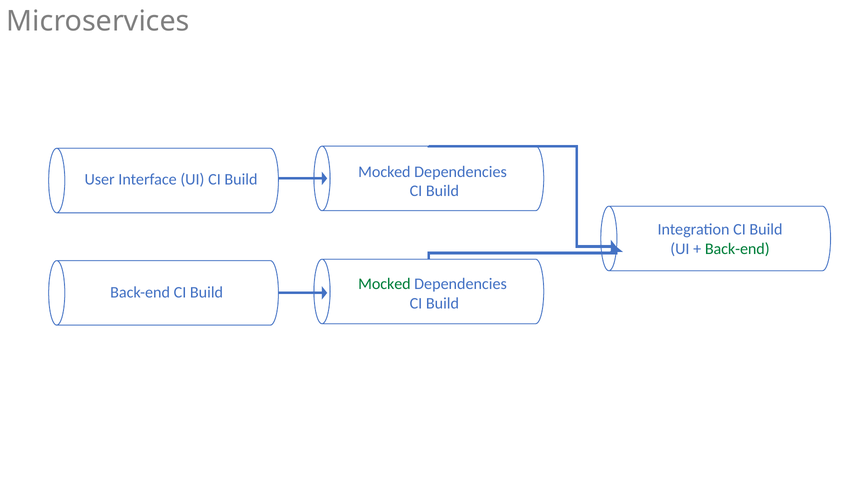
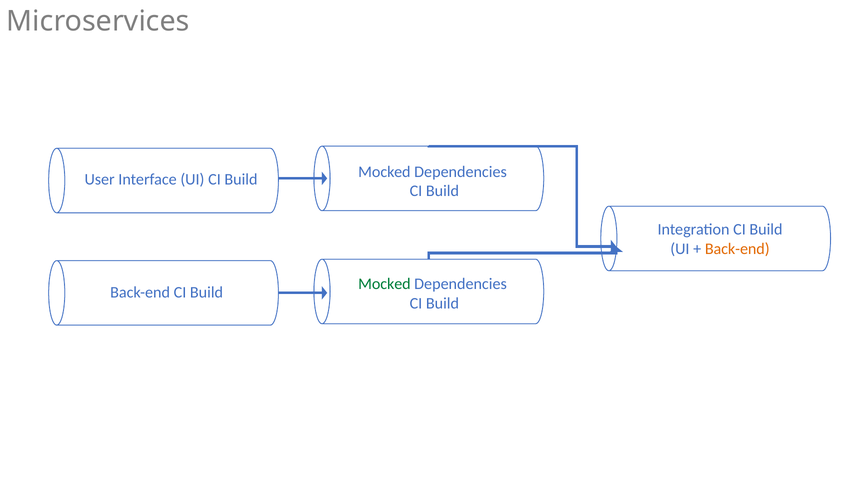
Back-end colour: green -> orange (737, 249)
